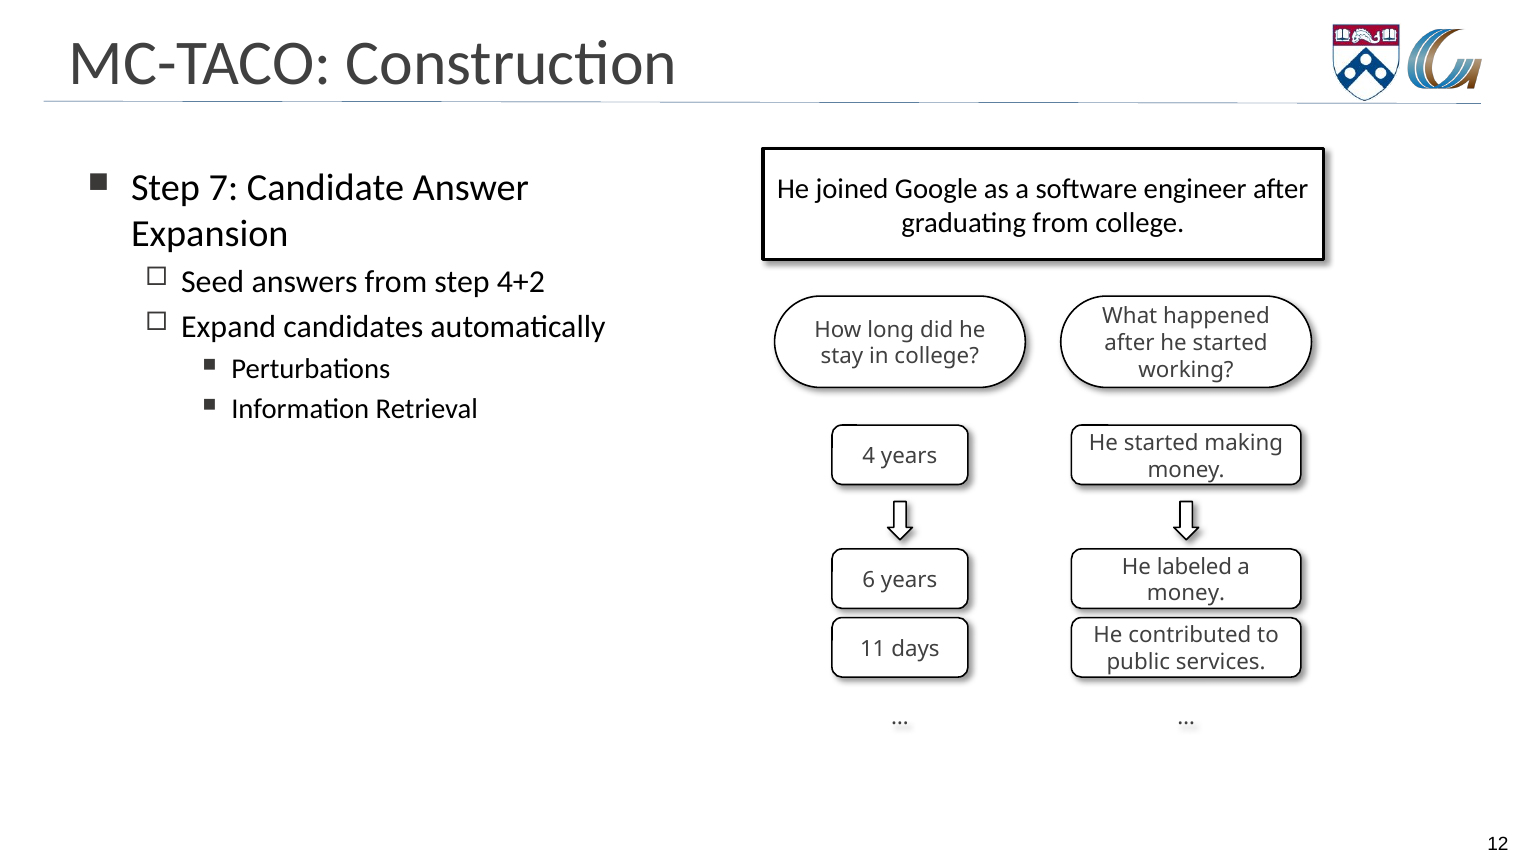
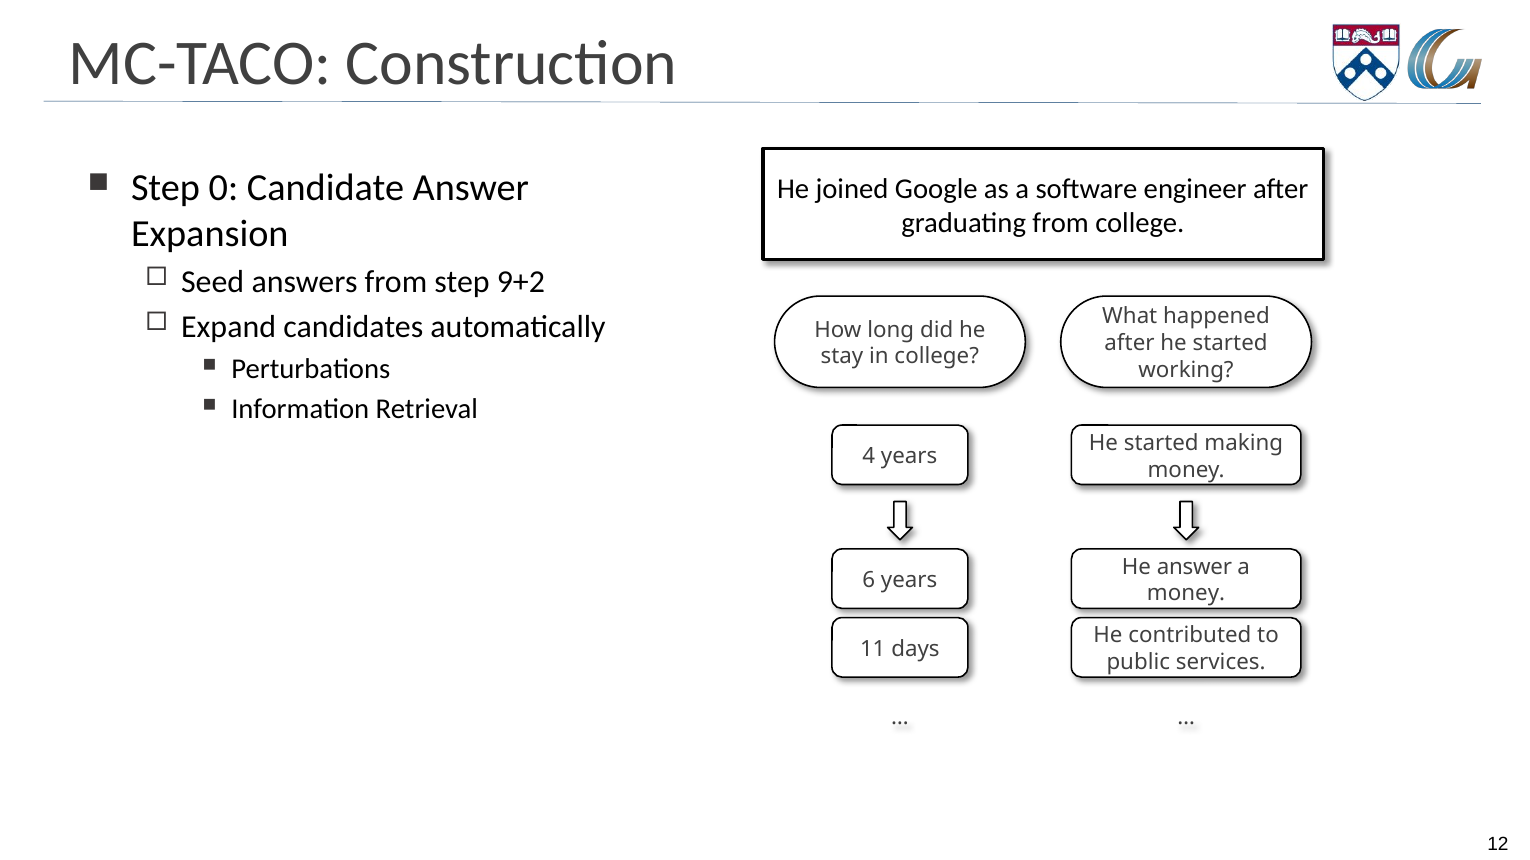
7: 7 -> 0 (223, 188)
4+2: 4+2 -> 9+2 (521, 282)
He labeled: labeled -> answer (1194, 567)
